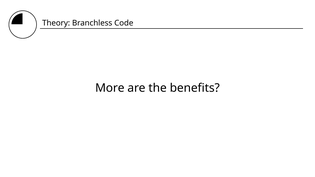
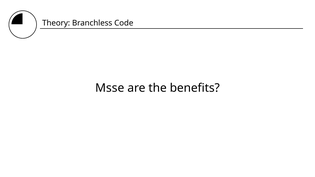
More: More -> Msse (110, 88)
